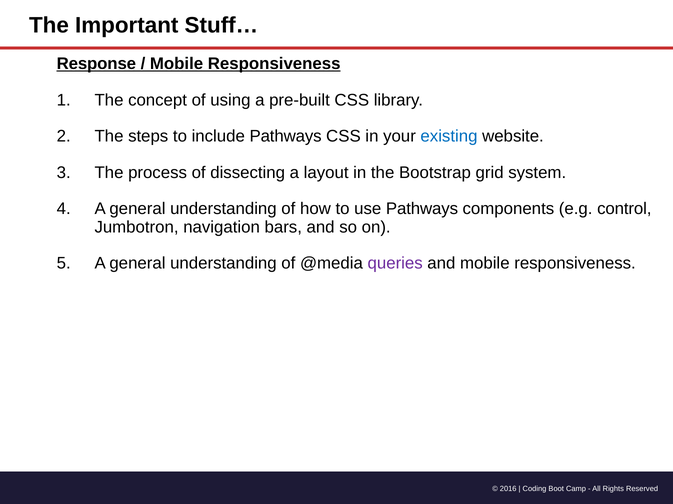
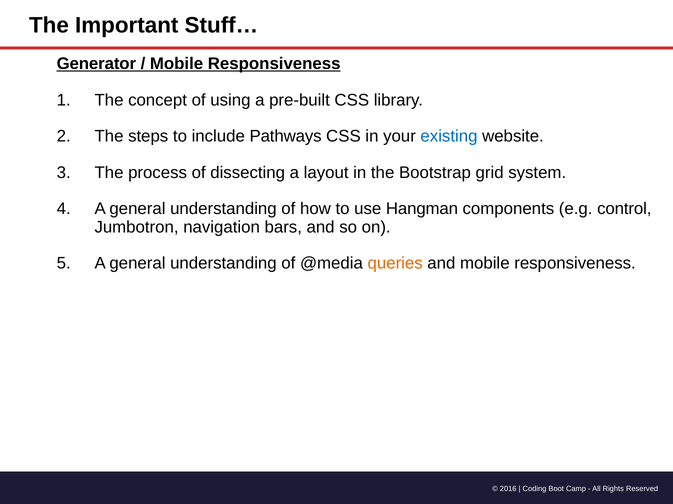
Response: Response -> Generator (96, 64)
use Pathways: Pathways -> Hangman (422, 209)
queries colour: purple -> orange (395, 264)
